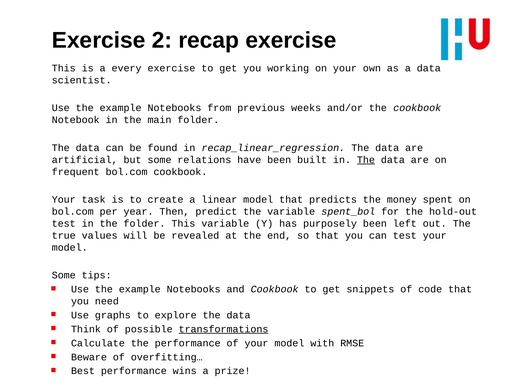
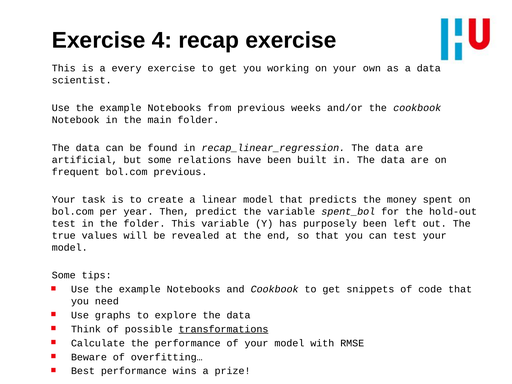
2: 2 -> 4 (162, 40)
The underline: present -> none (366, 160)
bol.com cookbook: cookbook -> previous (180, 172)
